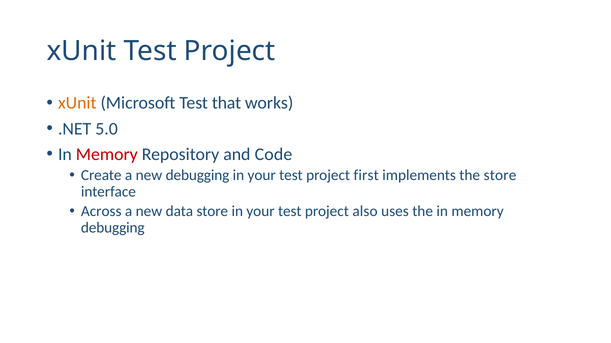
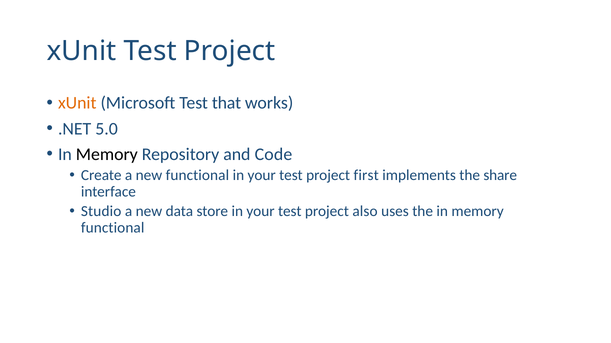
Memory colour: red -> black (107, 155)
new debugging: debugging -> functional (197, 176)
the store: store -> share (500, 176)
Across: Across -> Studio (101, 212)
debugging: debugging -> functional (113, 228)
